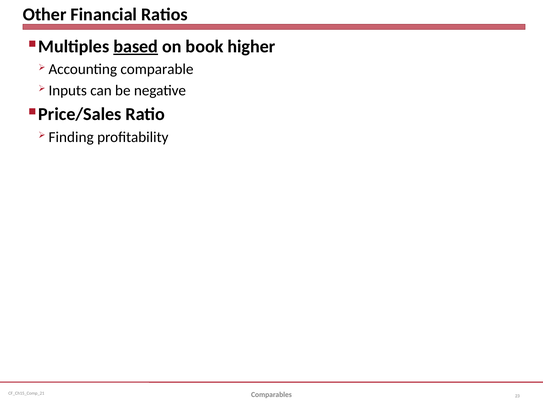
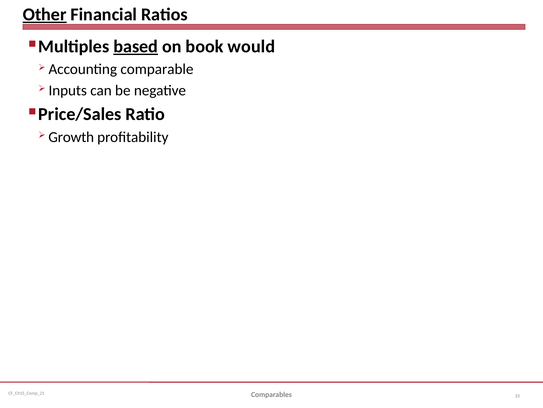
Other underline: none -> present (45, 15)
higher: higher -> would (251, 46)
Finding: Finding -> Growth (71, 137)
